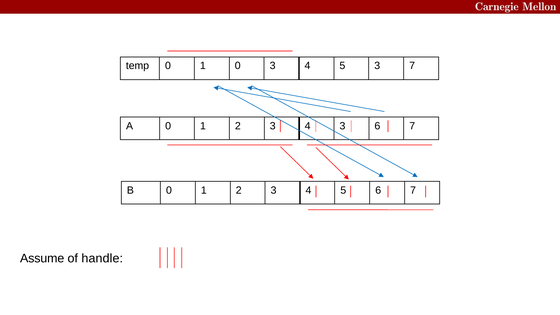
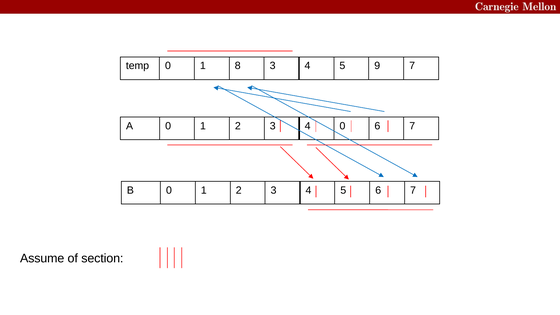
1 0: 0 -> 8 (238, 66)
5 3: 3 -> 9 (377, 66)
4 3: 3 -> 0 (342, 126)
handle: handle -> section (102, 258)
